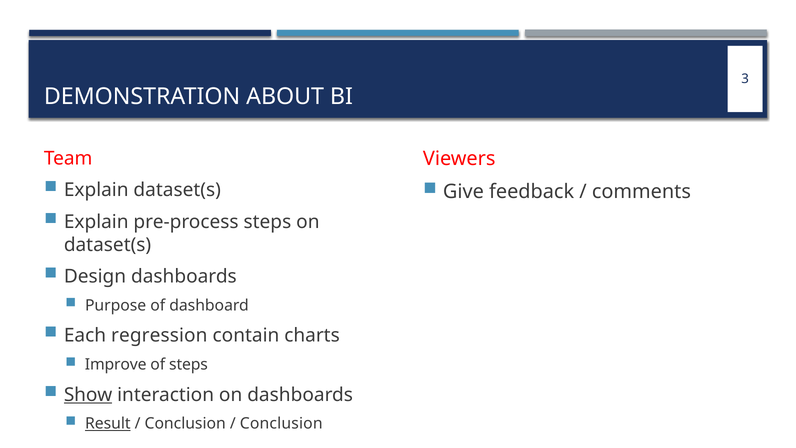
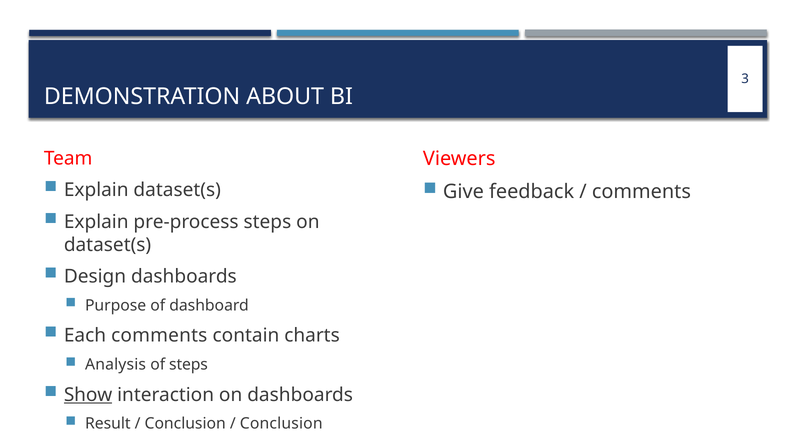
Each regression: regression -> comments (159, 335)
Improve: Improve -> Analysis (116, 364)
Result underline: present -> none (108, 423)
